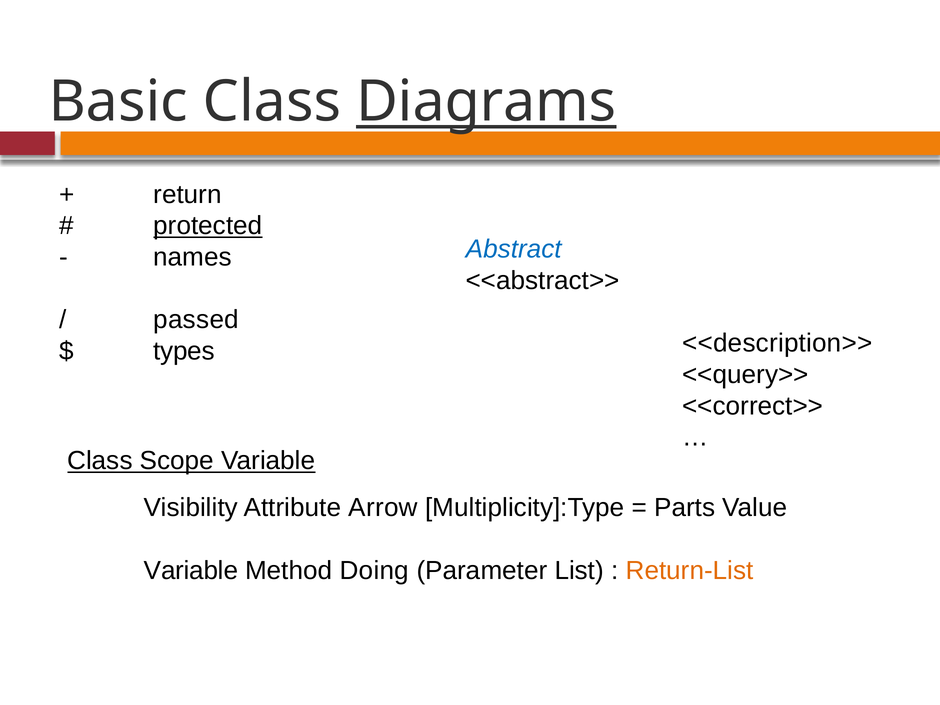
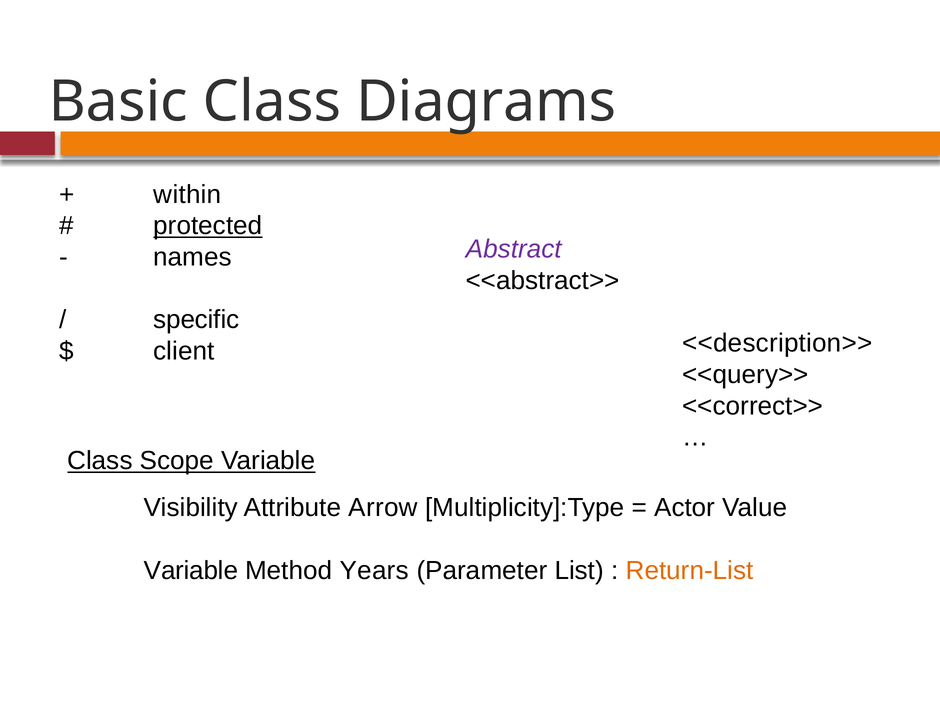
Diagrams underline: present -> none (486, 102)
return: return -> within (187, 194)
Abstract colour: blue -> purple (514, 249)
passed: passed -> specific (196, 320)
types: types -> client (184, 351)
Parts: Parts -> Actor (685, 508)
Doing: Doing -> Years (374, 571)
